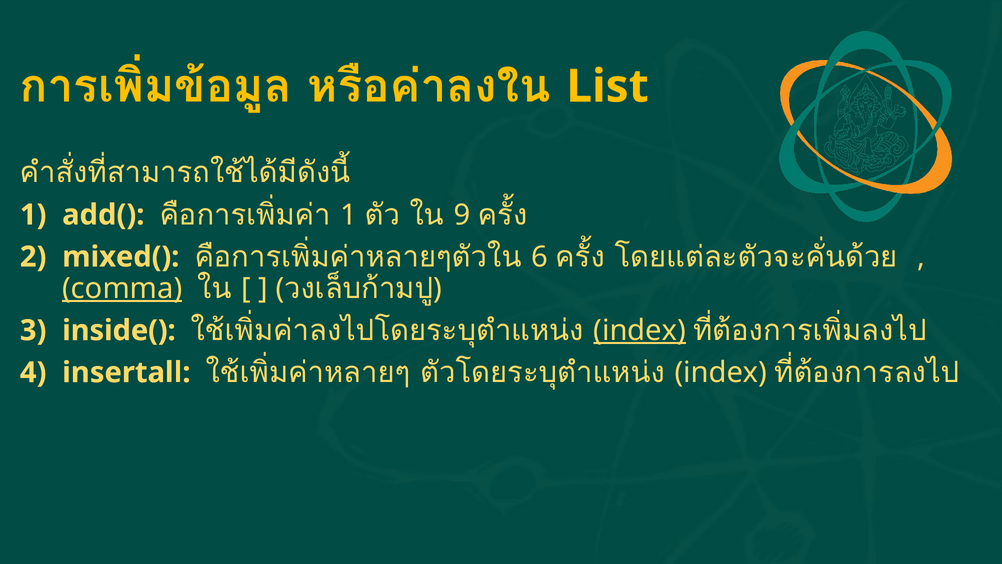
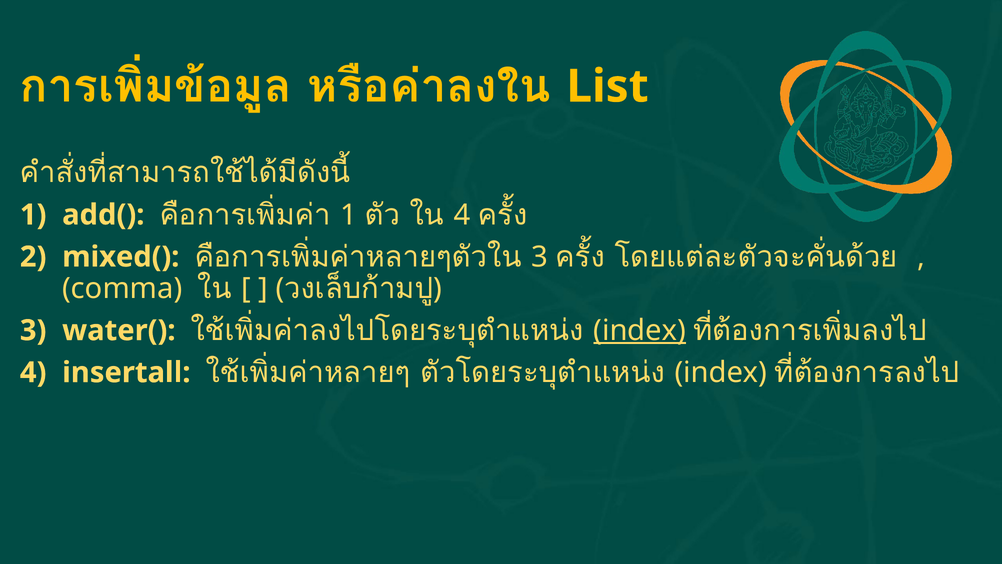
9: 9 -> 4 (462, 215)
6: 6 -> 3 (540, 257)
comma underline: present -> none (122, 288)
inside(: inside( -> water( (119, 330)
